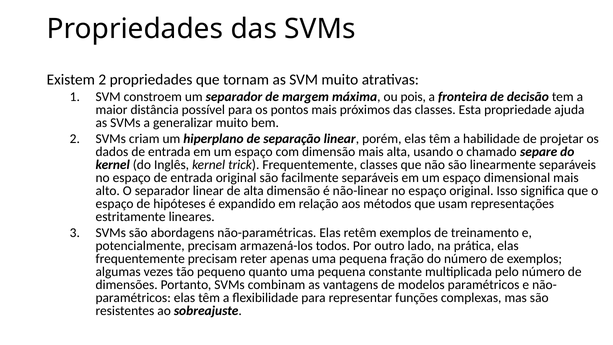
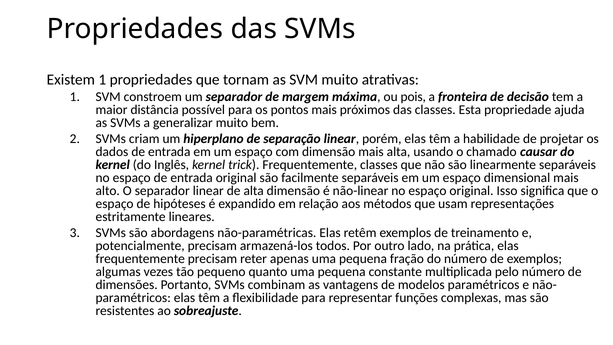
Existem 2: 2 -> 1 (102, 80)
separe: separe -> causar (539, 152)
